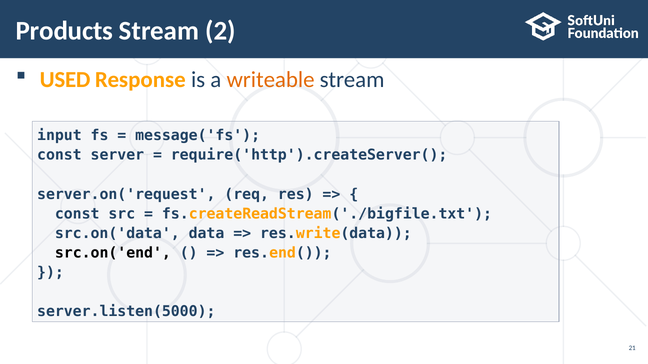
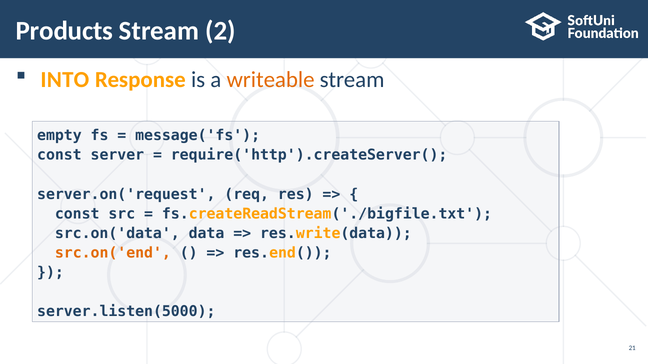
USED: USED -> INTO (65, 80)
input: input -> empty (59, 136)
src.on('end colour: black -> orange (113, 253)
